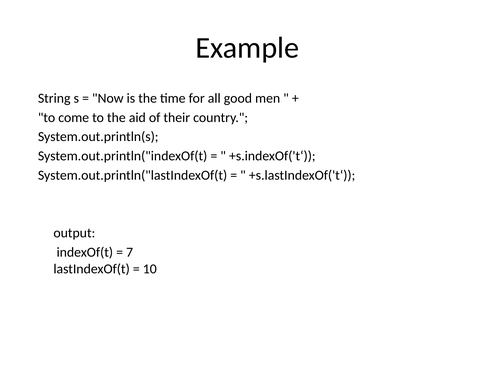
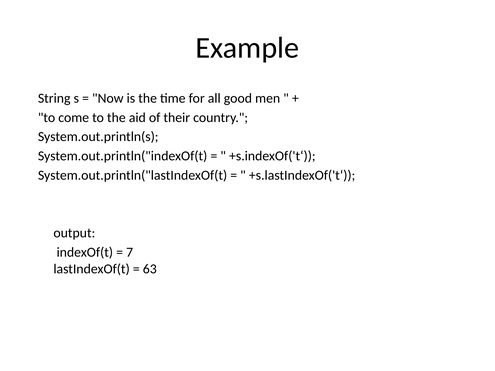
10: 10 -> 63 (150, 269)
